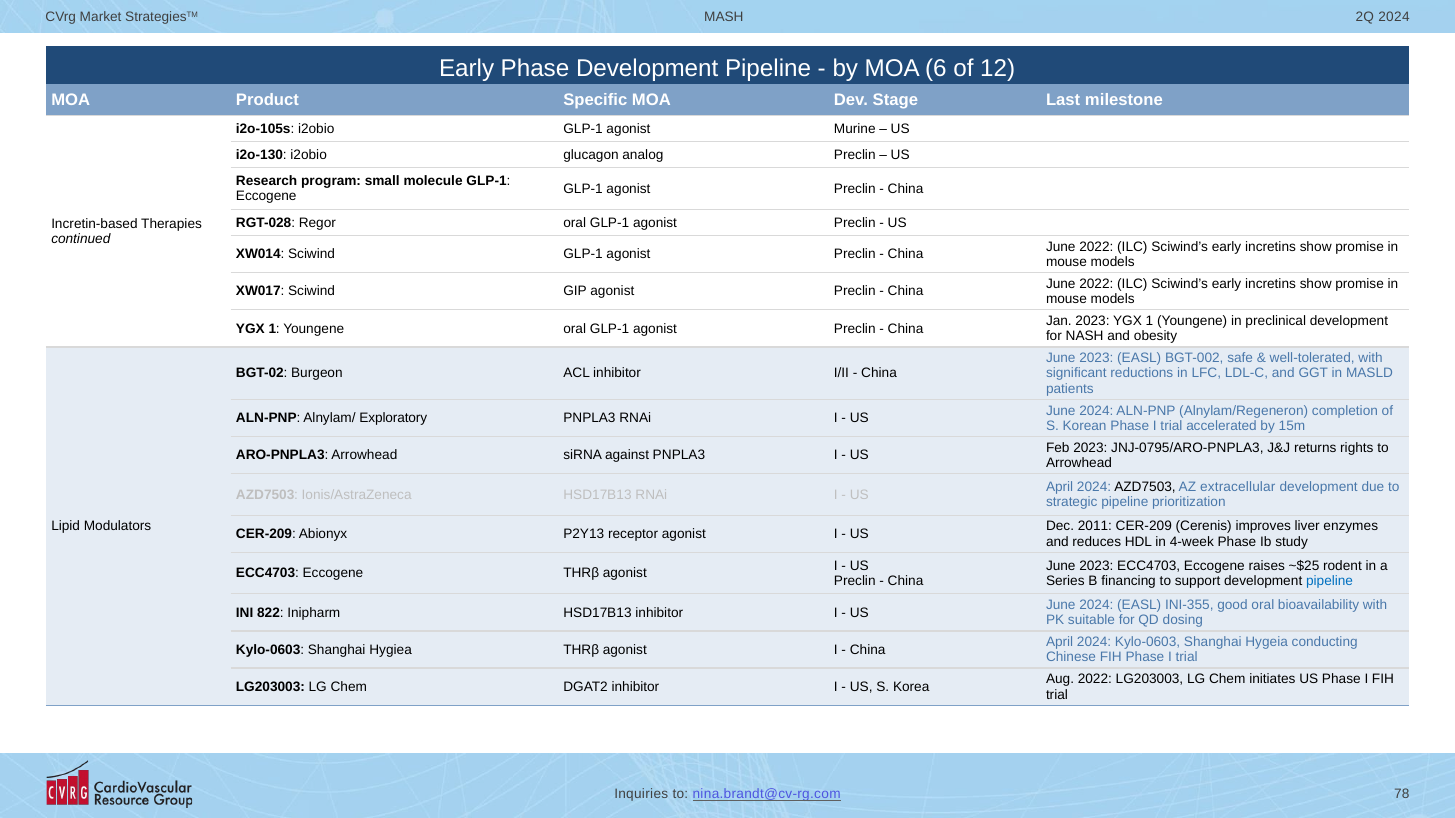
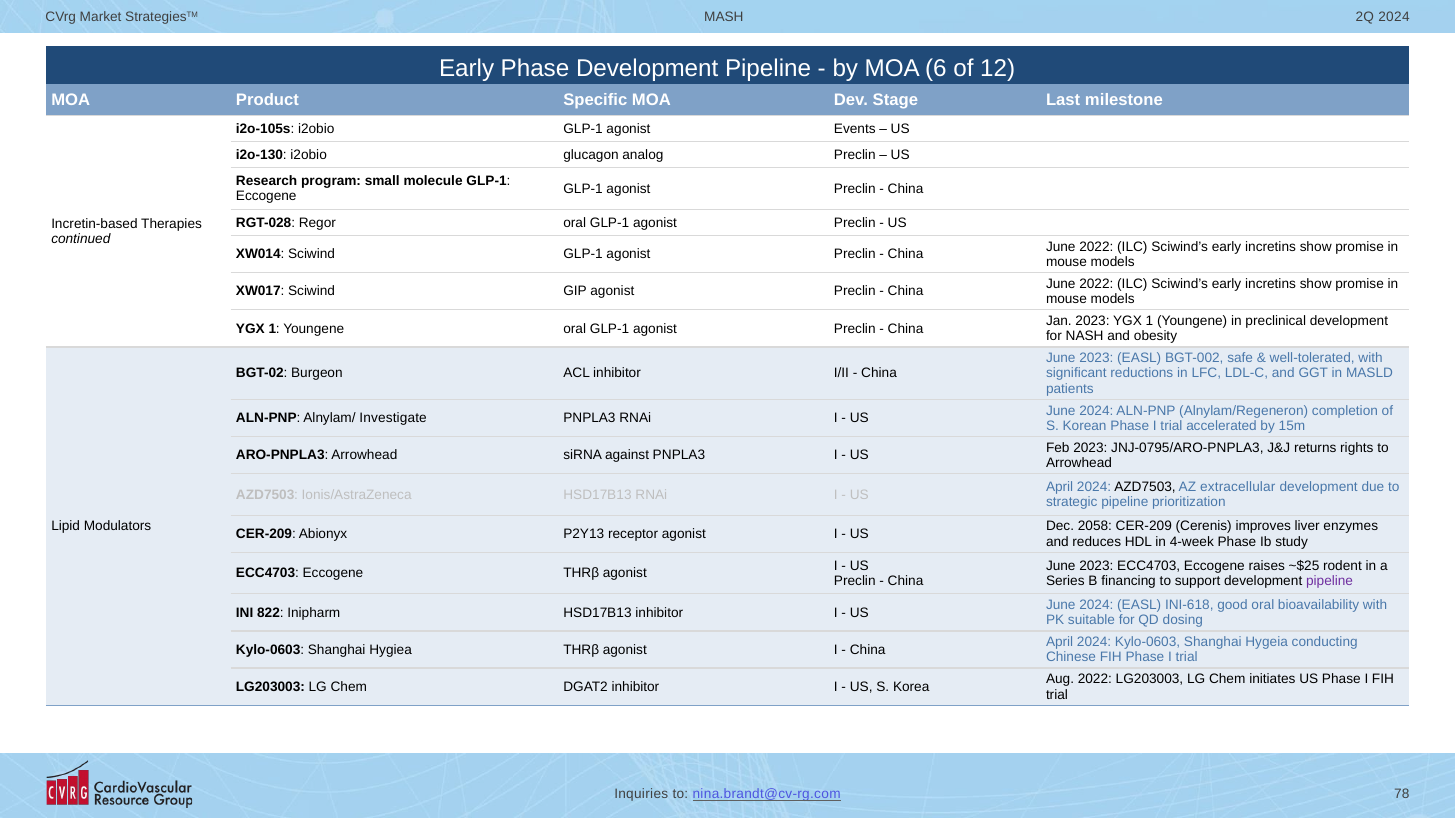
Murine: Murine -> Events (855, 129)
Exploratory: Exploratory -> Investigate (393, 418)
2011: 2011 -> 2058 (1095, 527)
pipeline colour: blue -> purple (1330, 581)
INI-355: INI-355 -> INI-618 (1189, 605)
